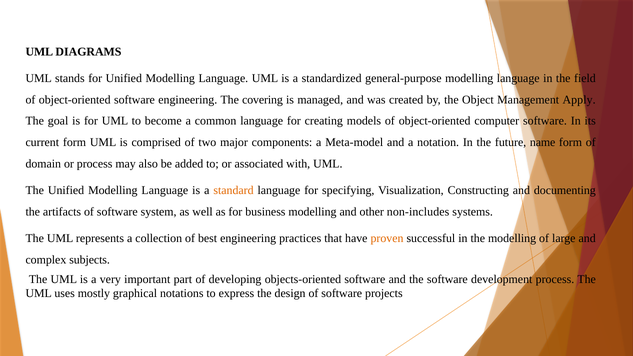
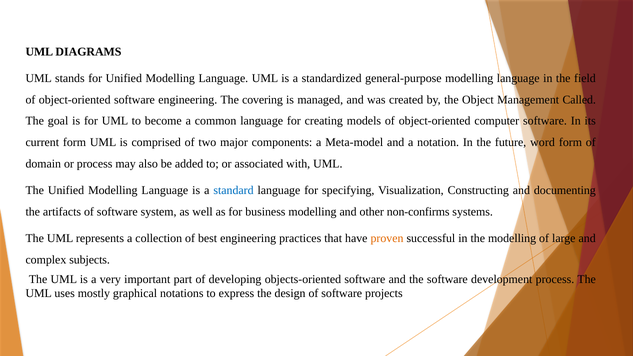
Apply: Apply -> Called (579, 100)
name: name -> word (543, 142)
standard colour: orange -> blue (233, 190)
non-includes: non-includes -> non-confirms (418, 212)
